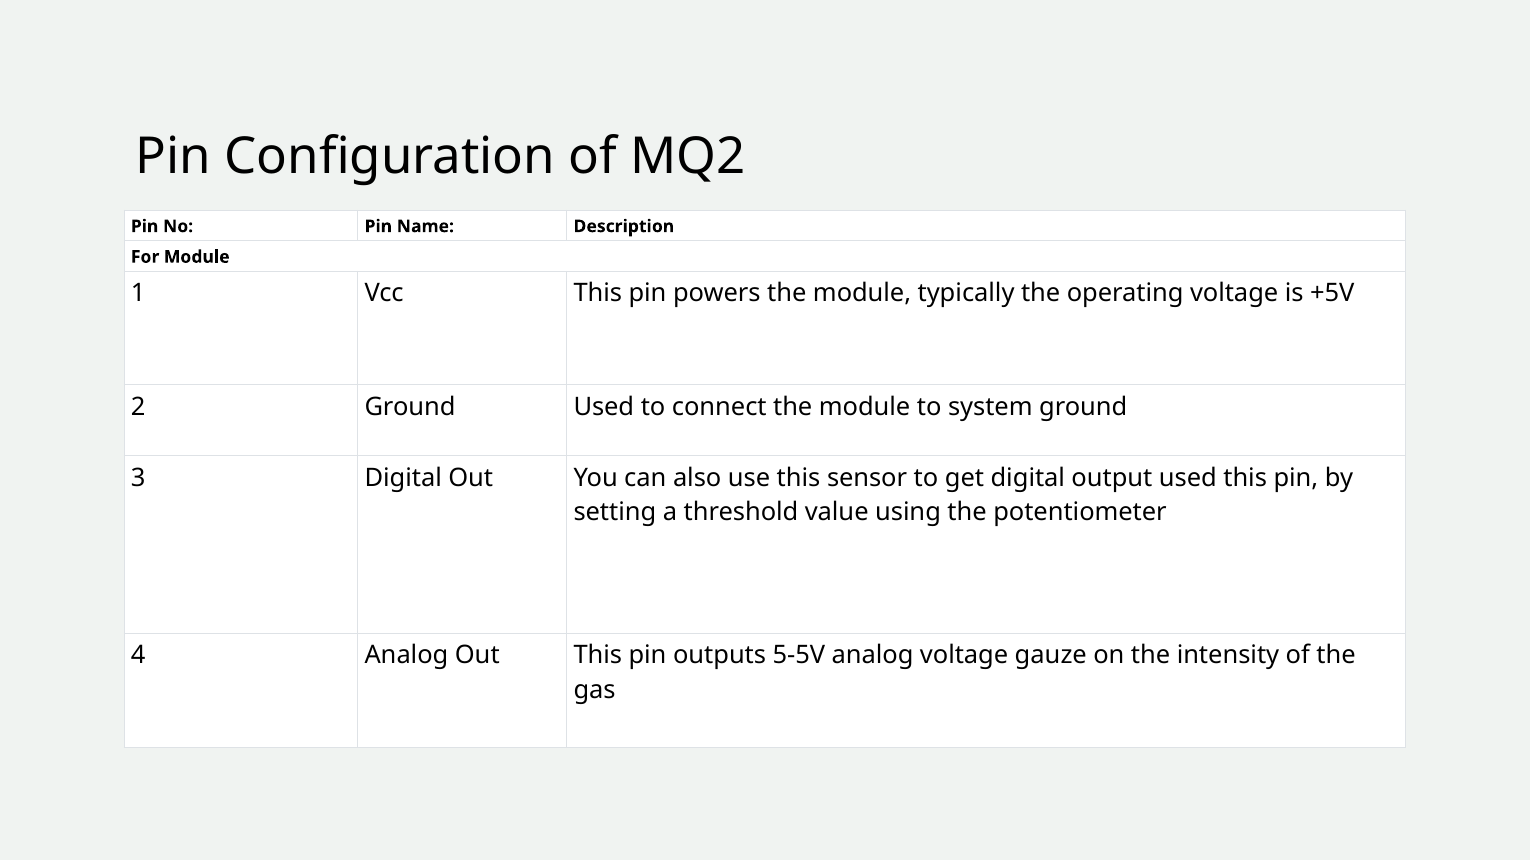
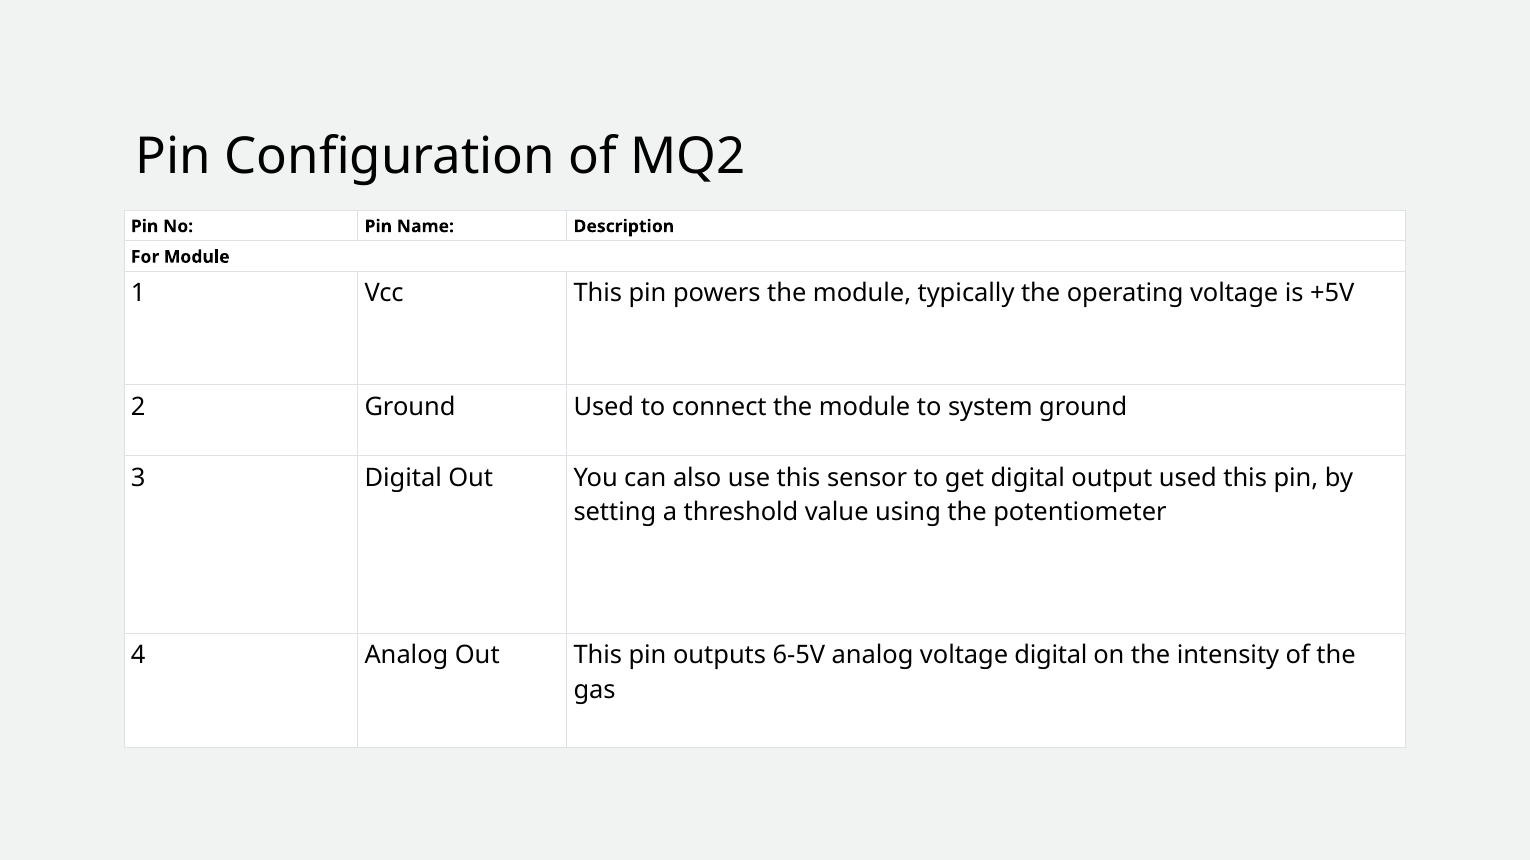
5-5V: 5-5V -> 6-5V (799, 656)
voltage gauze: gauze -> digital (1051, 656)
